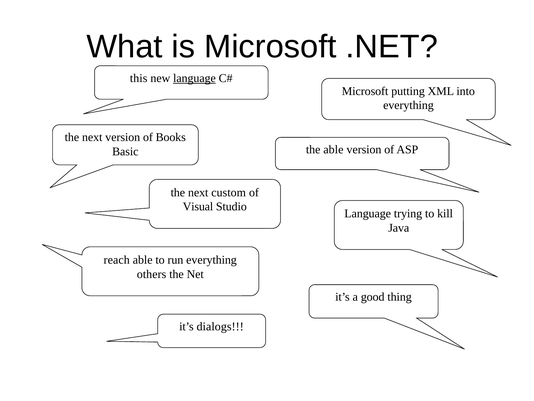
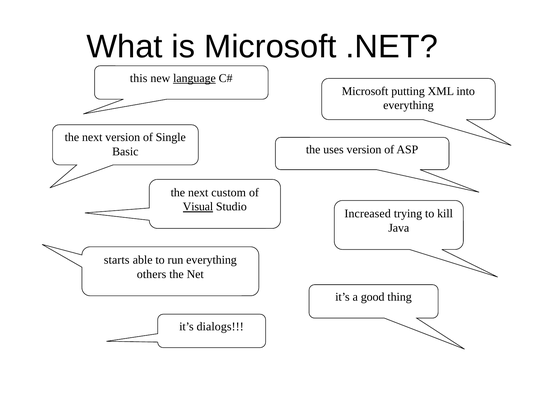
Books: Books -> Single (171, 137)
the able: able -> uses (333, 149)
Visual underline: none -> present (198, 206)
Language: Language -> Increased (368, 213)
reach: reach -> starts (117, 260)
